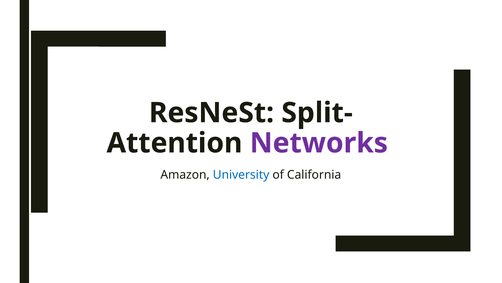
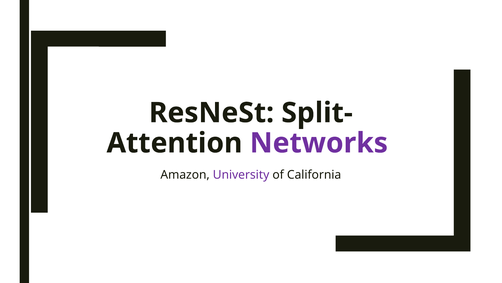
University colour: blue -> purple (241, 175)
